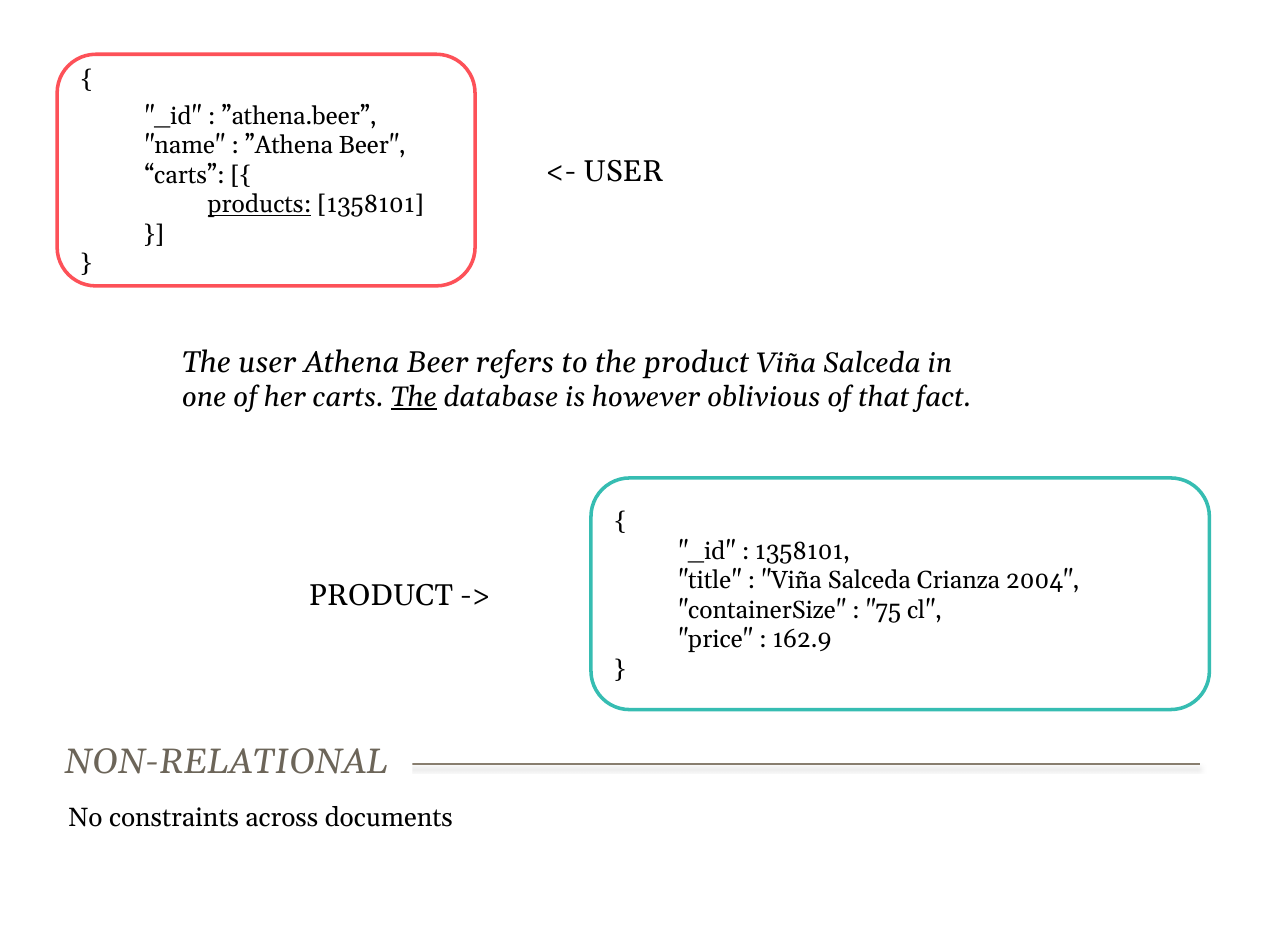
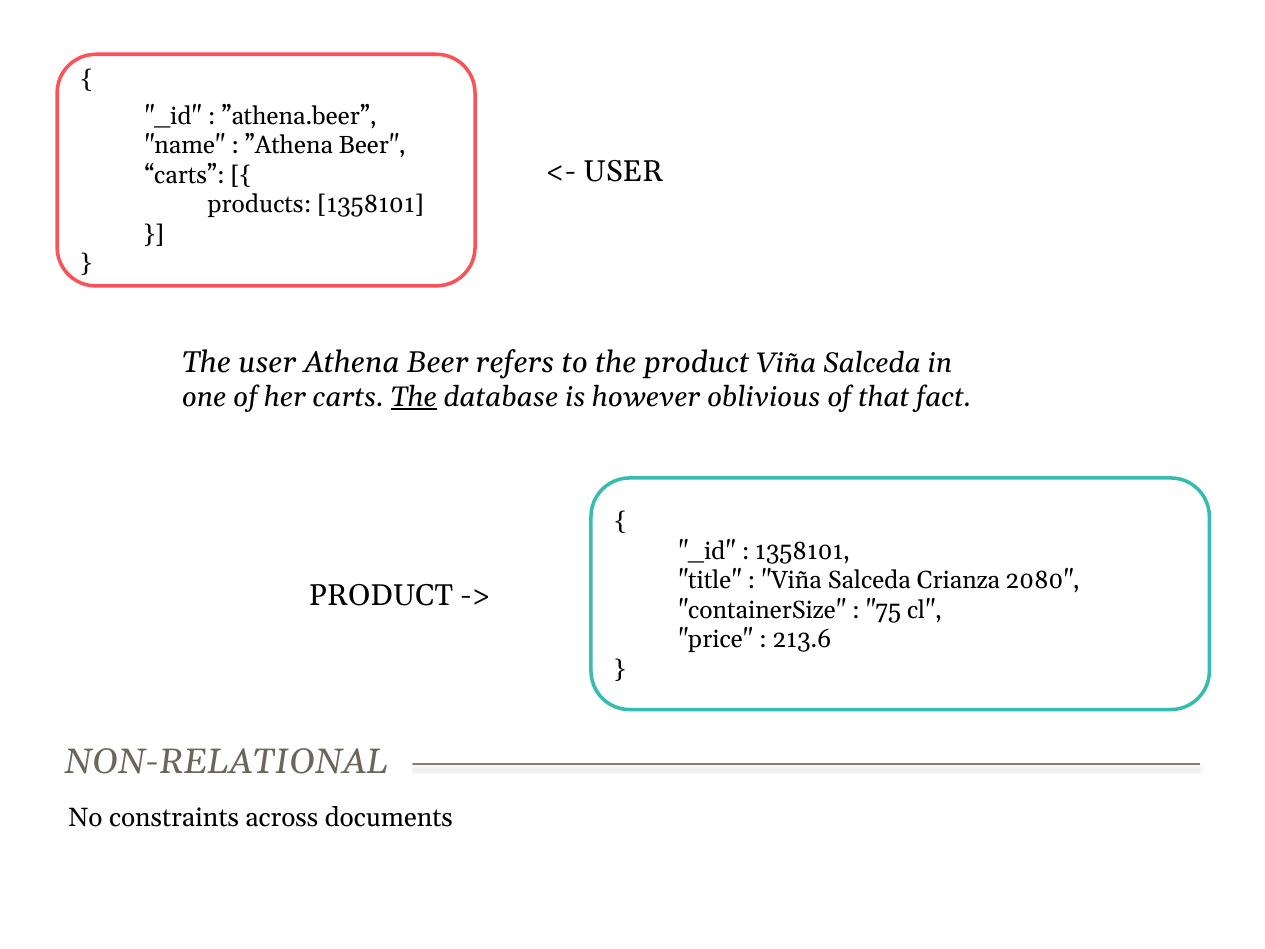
products underline: present -> none (259, 205)
2004: 2004 -> 2080 (1043, 581)
162.9: 162.9 -> 213.6 (802, 640)
